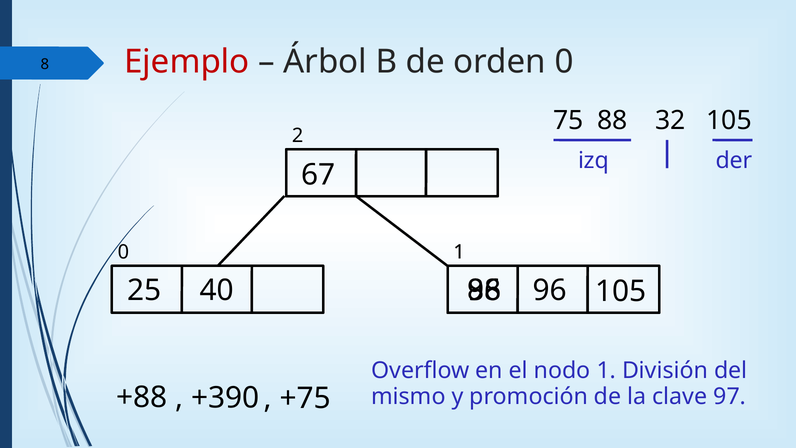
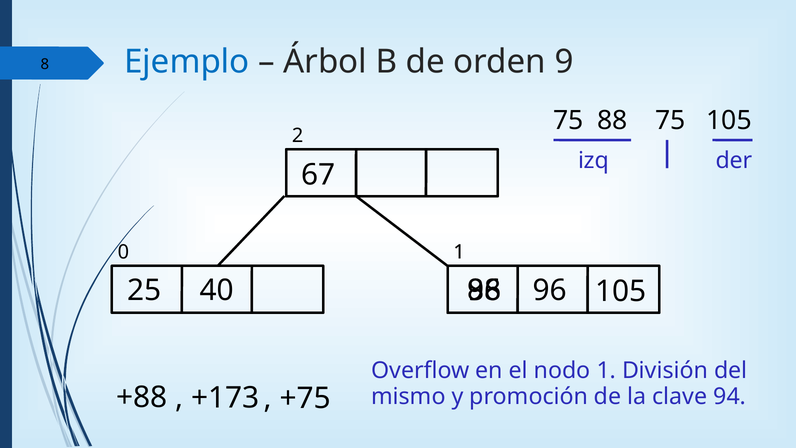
Ejemplo colour: red -> blue (187, 62)
orden 0: 0 -> 9 (564, 62)
88 32: 32 -> 75 (670, 120)
+390: +390 -> +173 (225, 397)
97: 97 -> 94 (730, 396)
